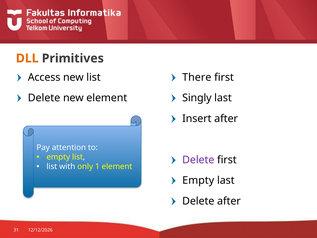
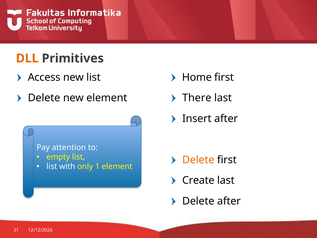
There: There -> Home (197, 77)
Singly: Singly -> There (197, 98)
Delete colour: purple -> orange (198, 160)
Empty: Empty -> Create (198, 180)
